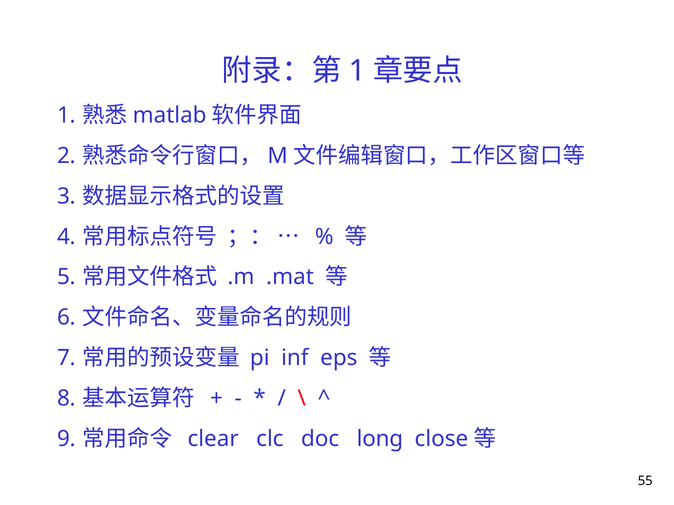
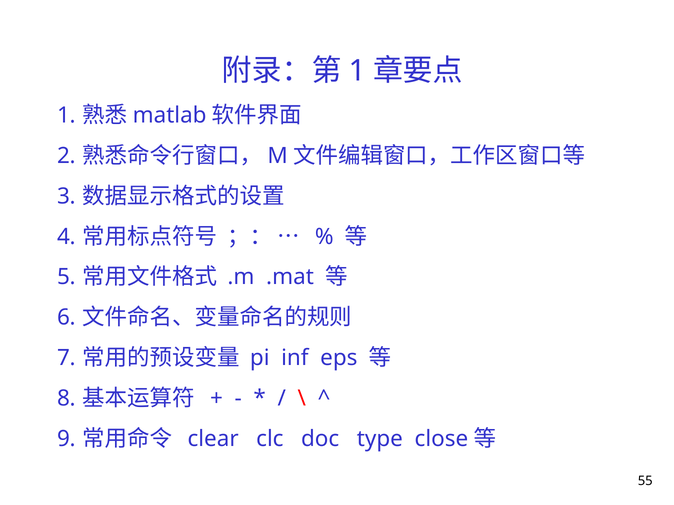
long: long -> type (380, 439)
